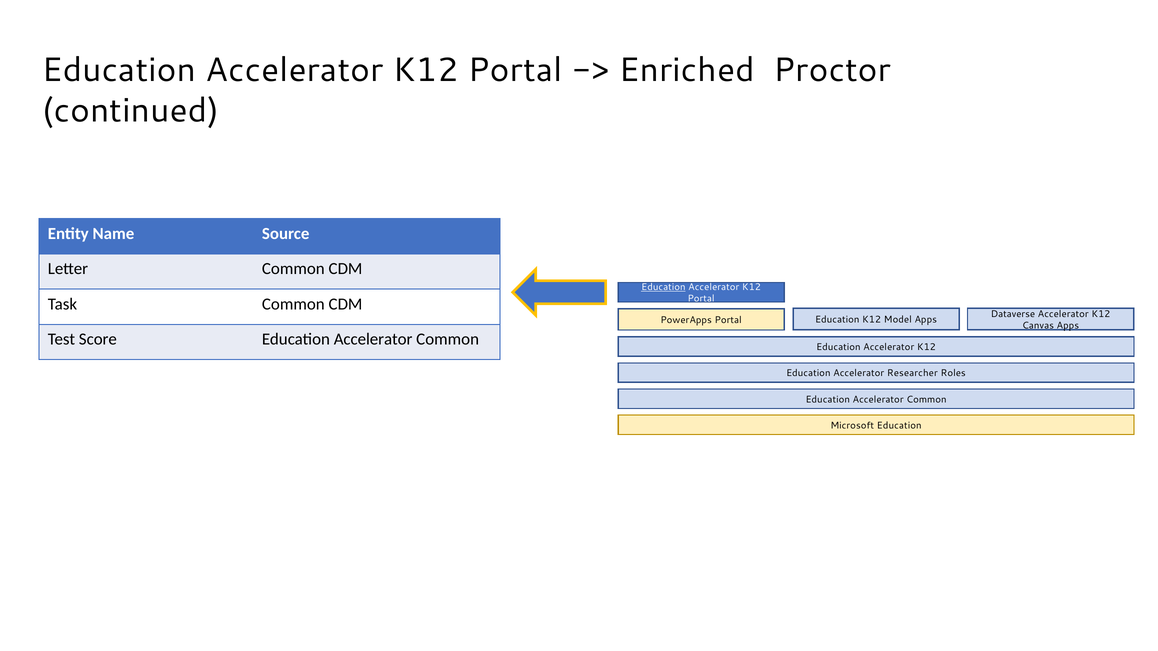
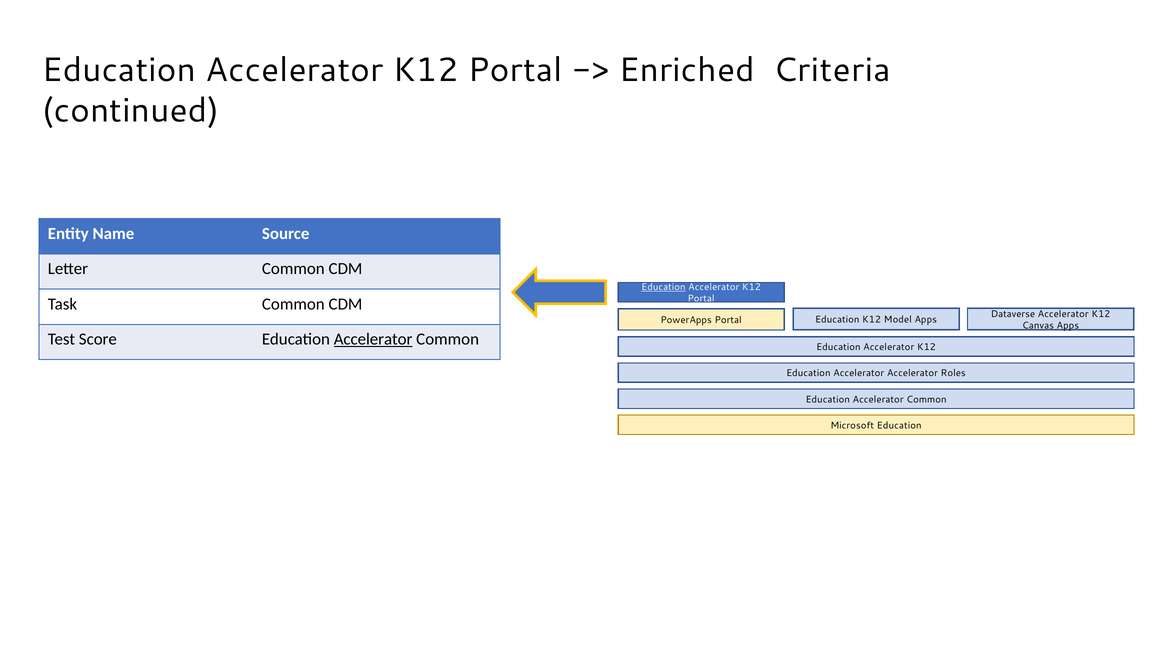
Proctor: Proctor -> Criteria (832, 70)
Accelerator underline: none -> present (373, 339)
Accelerator Researcher: Researcher -> Accelerator (912, 373)
